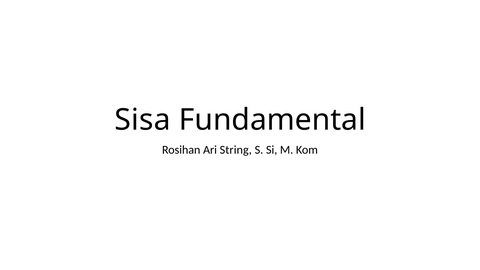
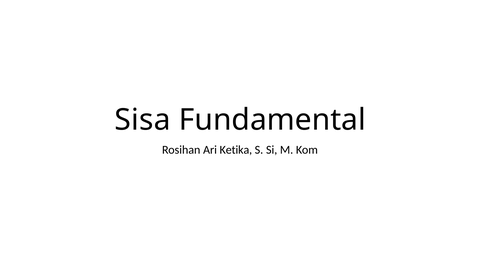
String: String -> Ketika (236, 150)
